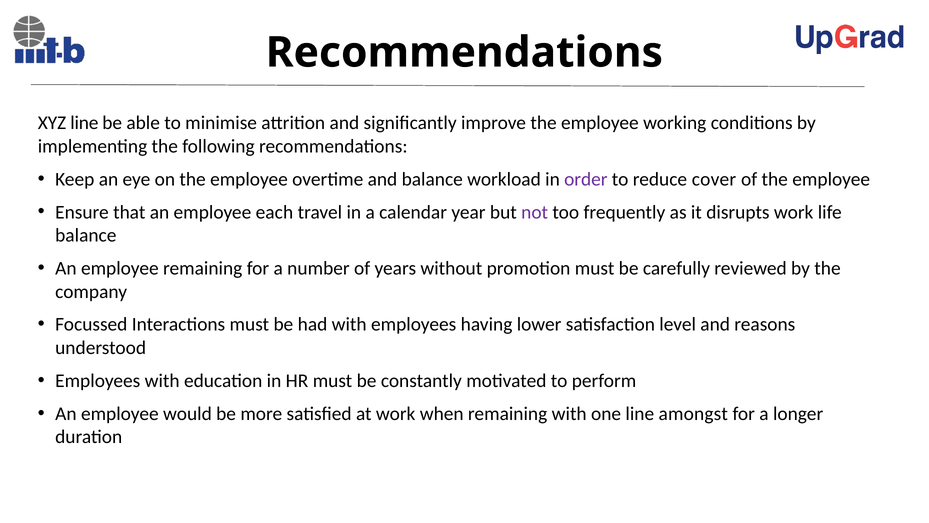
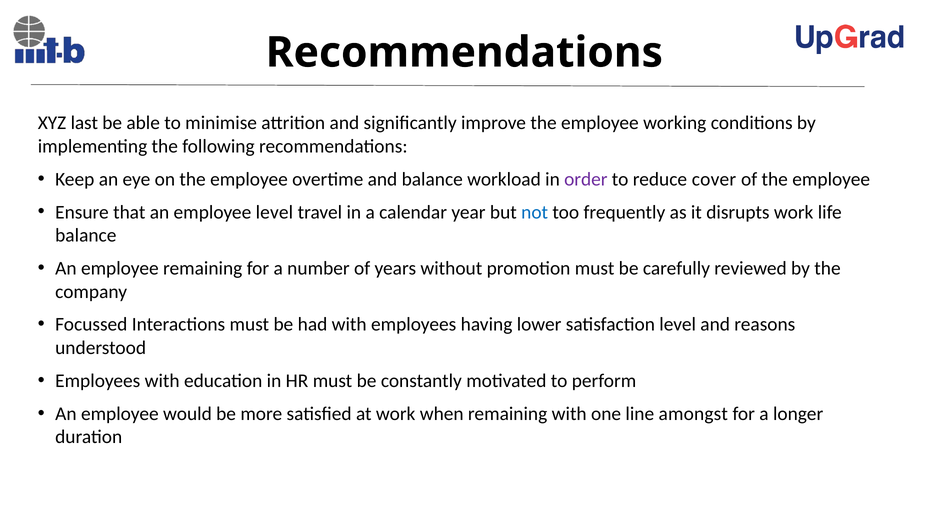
XYZ line: line -> last (84, 123)
employee each: each -> level (274, 212)
not colour: purple -> blue (535, 212)
